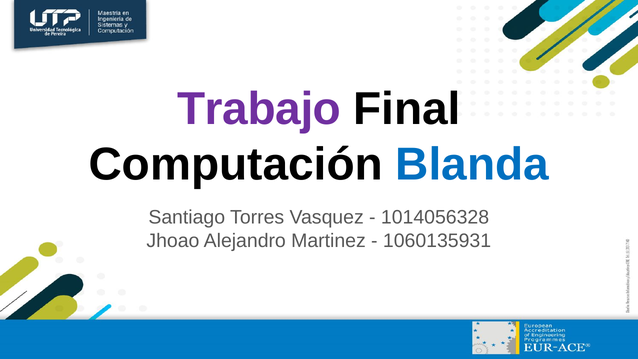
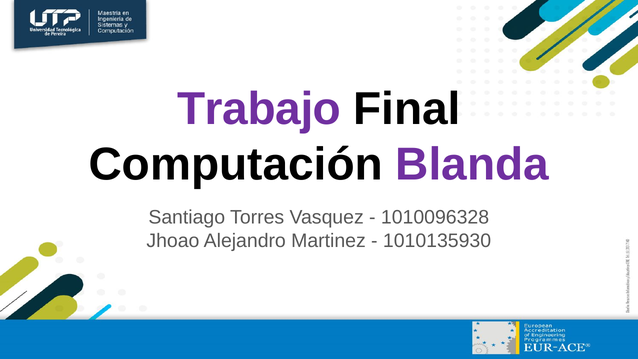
Blanda colour: blue -> purple (472, 164)
1014056328: 1014056328 -> 1010096328 (435, 217)
1060135931: 1060135931 -> 1010135930 (437, 241)
